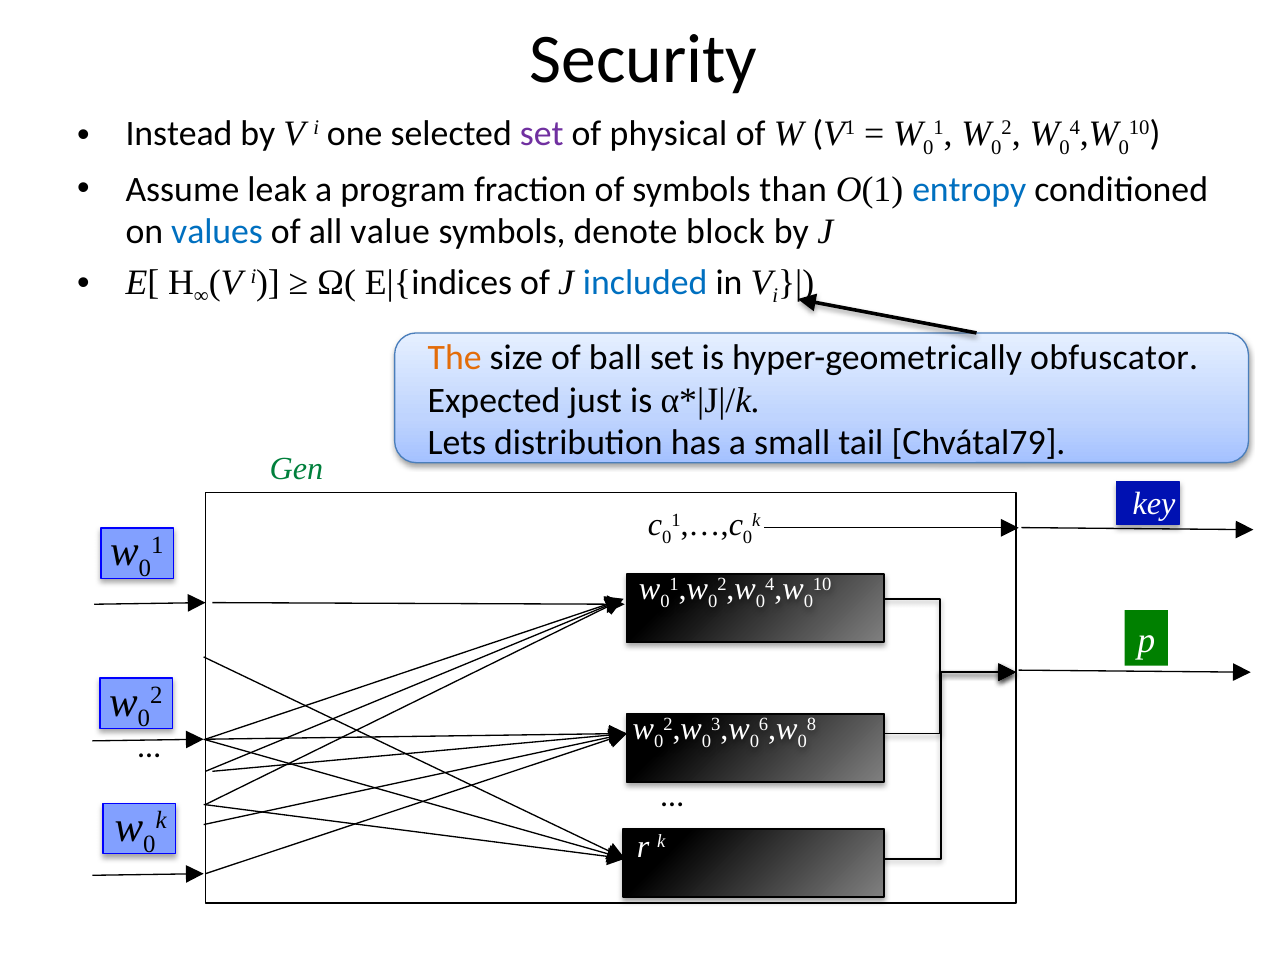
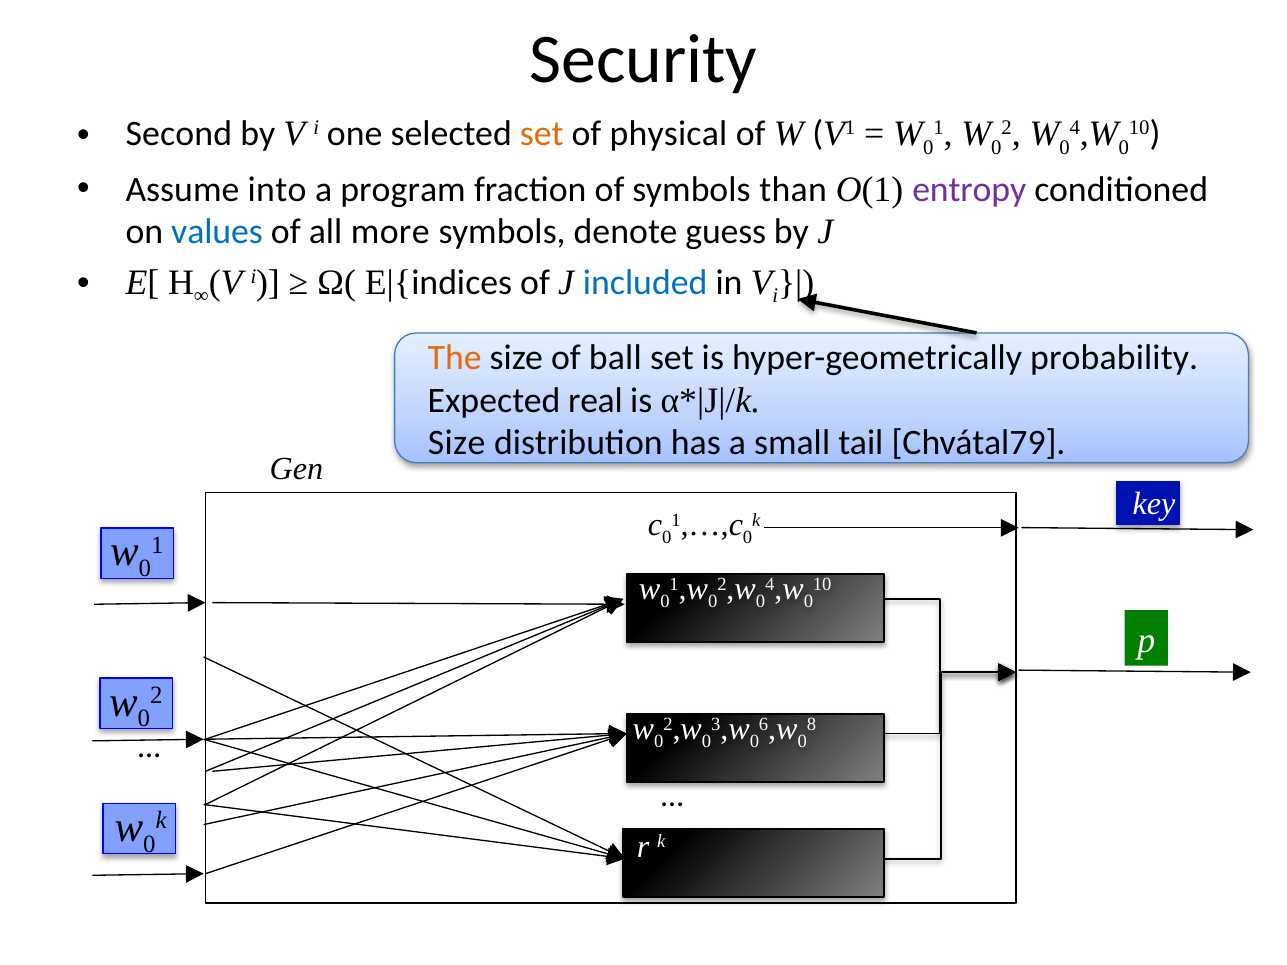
Instead: Instead -> Second (179, 133)
set colour: purple -> orange (542, 133)
leak: leak -> into (277, 189)
entropy colour: blue -> purple (969, 189)
value: value -> more (390, 232)
block: block -> guess (726, 232)
obfuscator: obfuscator -> probability (1114, 357)
just: just -> real (595, 400)
Lets: Lets -> Size (457, 443)
Gen colour: green -> black (296, 469)
